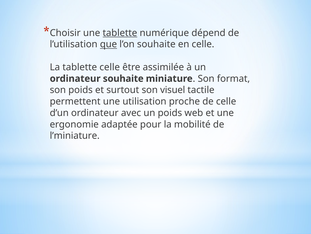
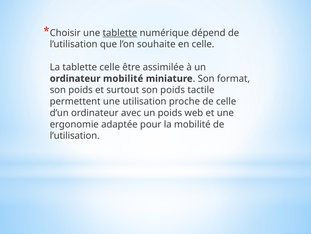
que underline: present -> none (108, 44)
ordinateur souhaite: souhaite -> mobilité (123, 78)
surtout son visuel: visuel -> poids (173, 90)
l’miniature: l’miniature -> l’utilisation (75, 135)
